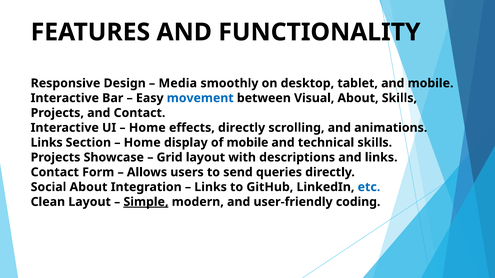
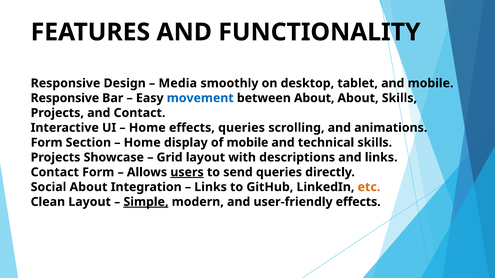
Interactive: Interactive -> Responsive (65, 98)
between Visual: Visual -> About (314, 98)
effects directly: directly -> queries (242, 128)
Links: Links -> Form (47, 143)
users underline: none -> present (187, 172)
etc colour: blue -> orange (369, 187)
user-friendly coding: coding -> effects (358, 202)
